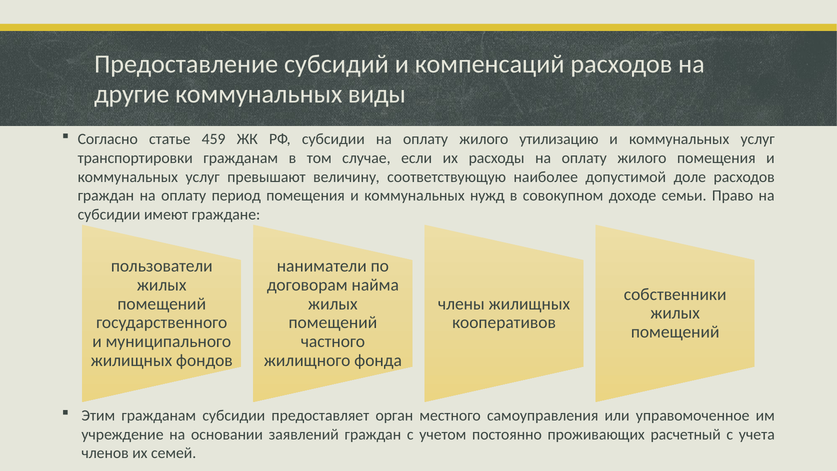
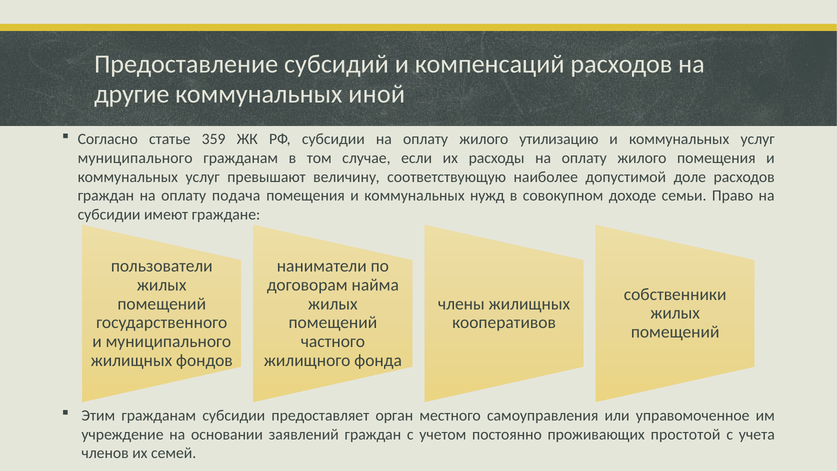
виды: виды -> иной (377, 94)
459: 459 -> 359 (214, 139)
транспортировки: транспортировки -> муниципального (135, 158)
период: период -> подача (236, 196)
расчетный: расчетный -> простотой (686, 434)
